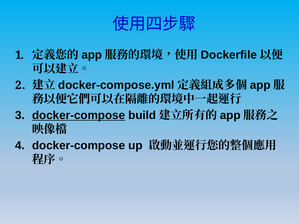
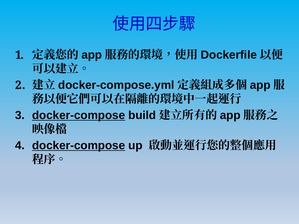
docker-compose underline: none -> present (79, 146)
